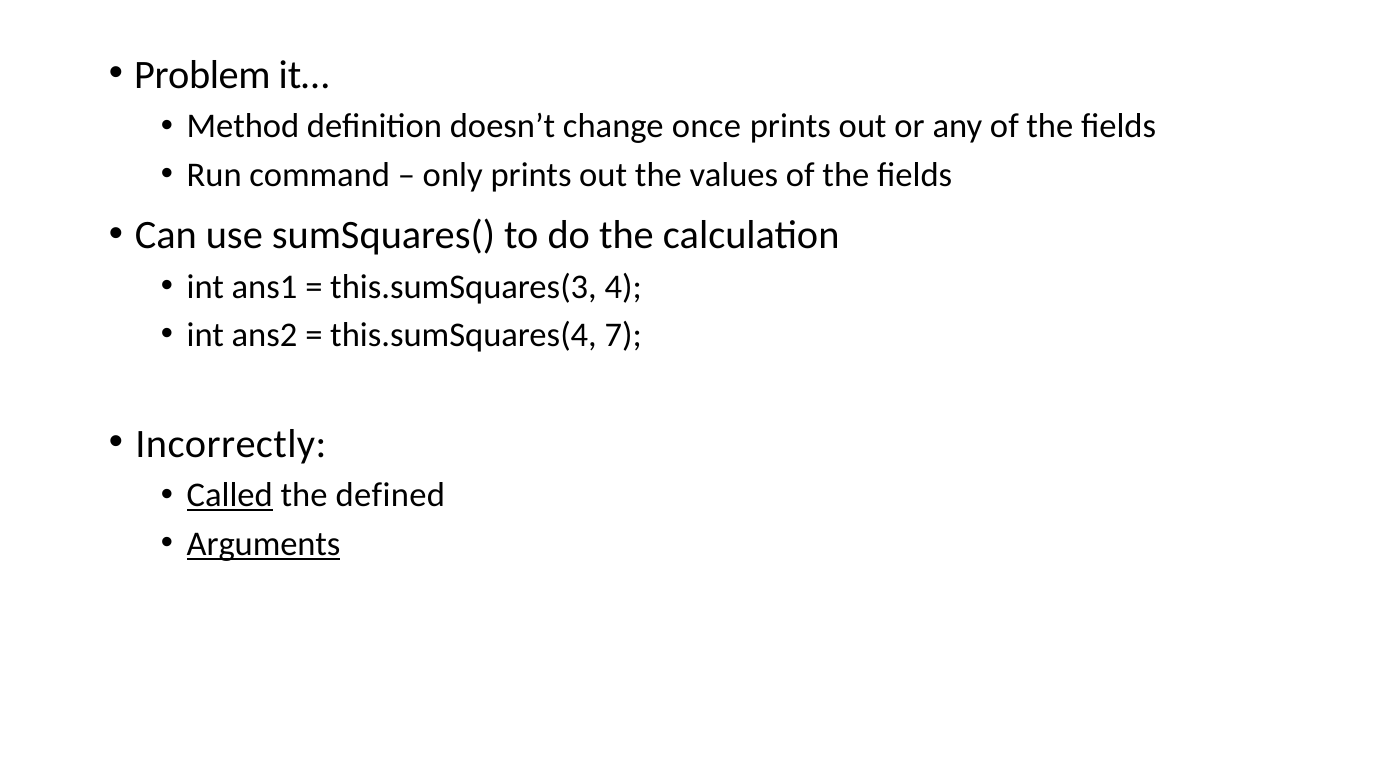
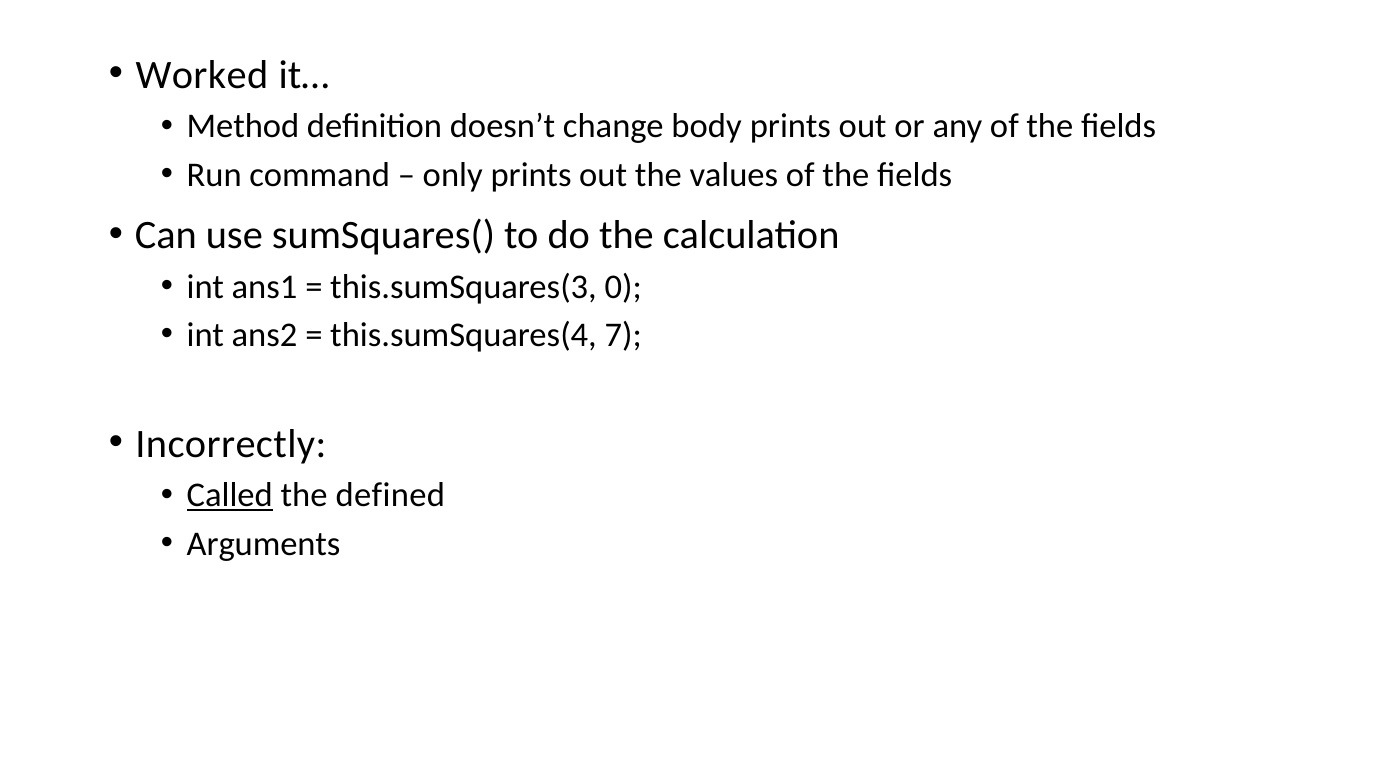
Problem: Problem -> Worked (202, 75)
once: once -> body (707, 127)
4: 4 -> 0 (623, 287)
Arguments underline: present -> none (264, 544)
